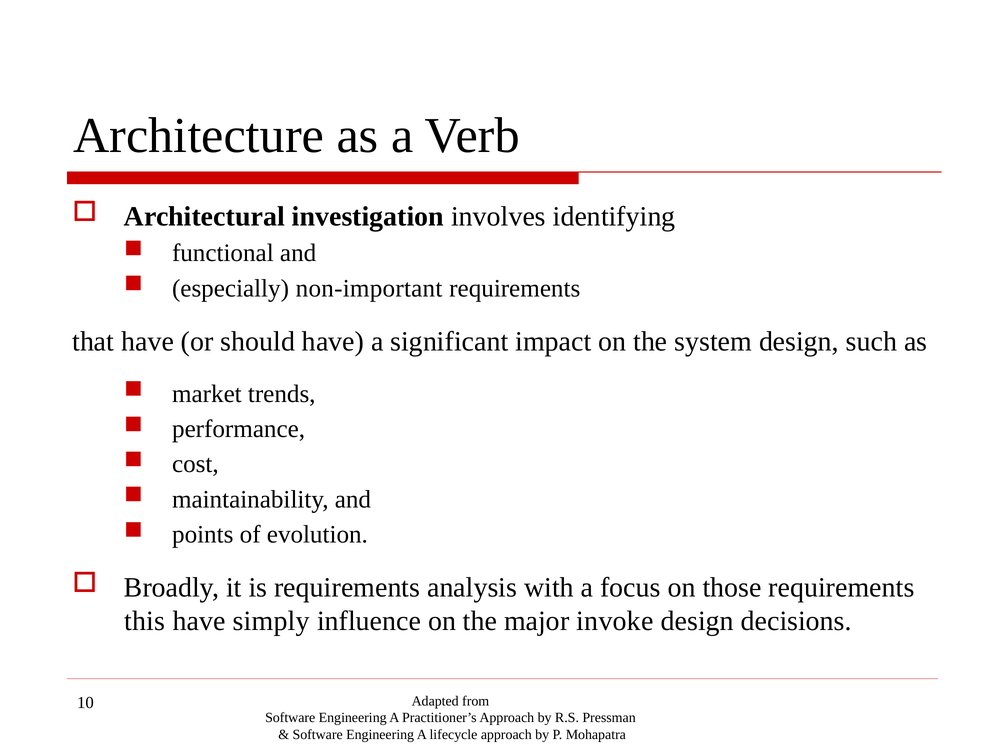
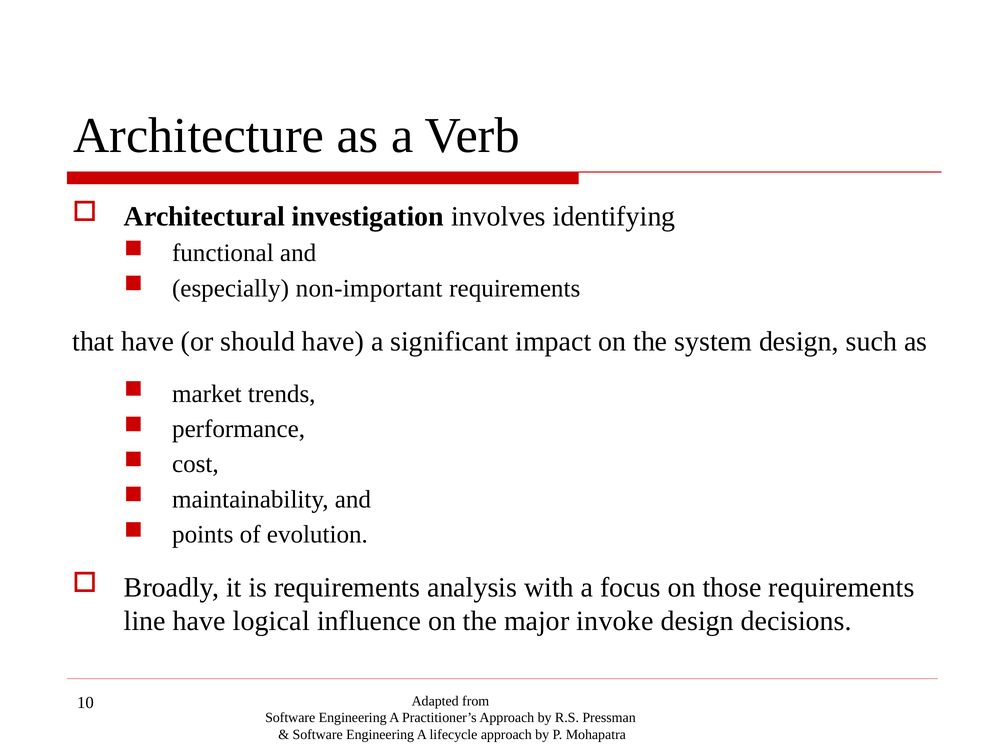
this: this -> line (145, 621)
simply: simply -> logical (271, 621)
